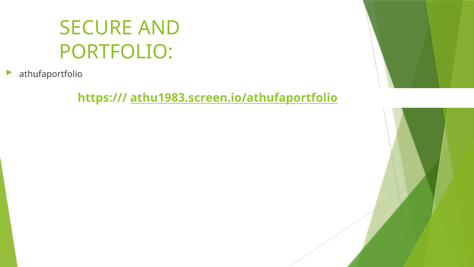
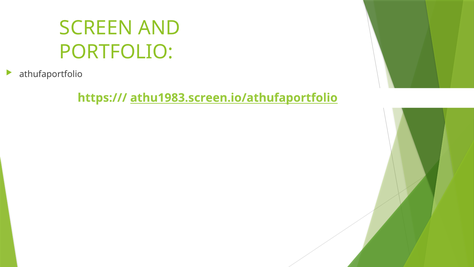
SECURE: SECURE -> SCREEN (96, 28)
